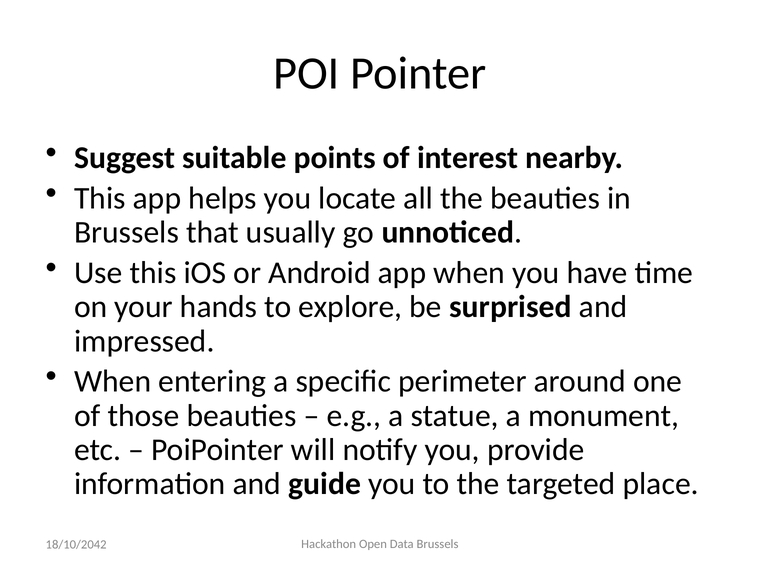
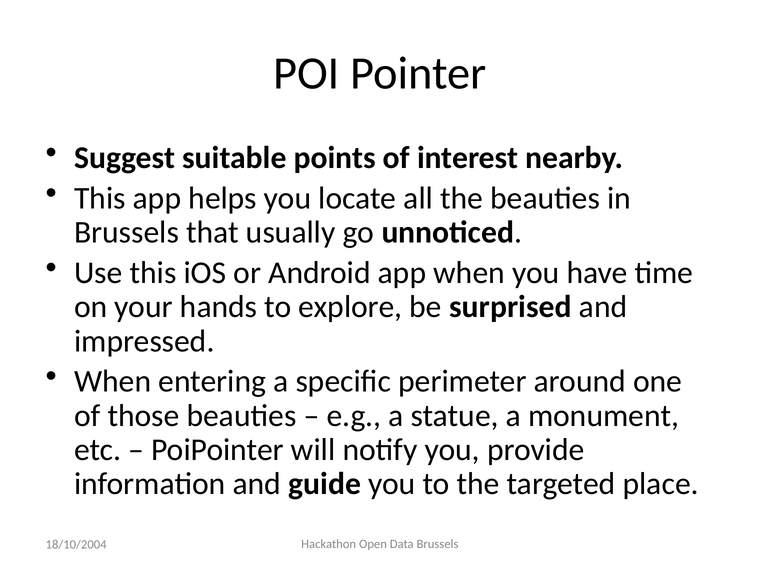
18/10/2042: 18/10/2042 -> 18/10/2004 (76, 544)
